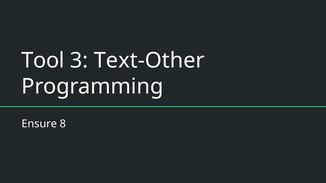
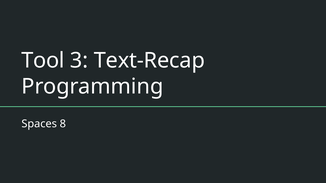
Text-Other: Text-Other -> Text-Recap (149, 61)
Ensure: Ensure -> Spaces (39, 124)
